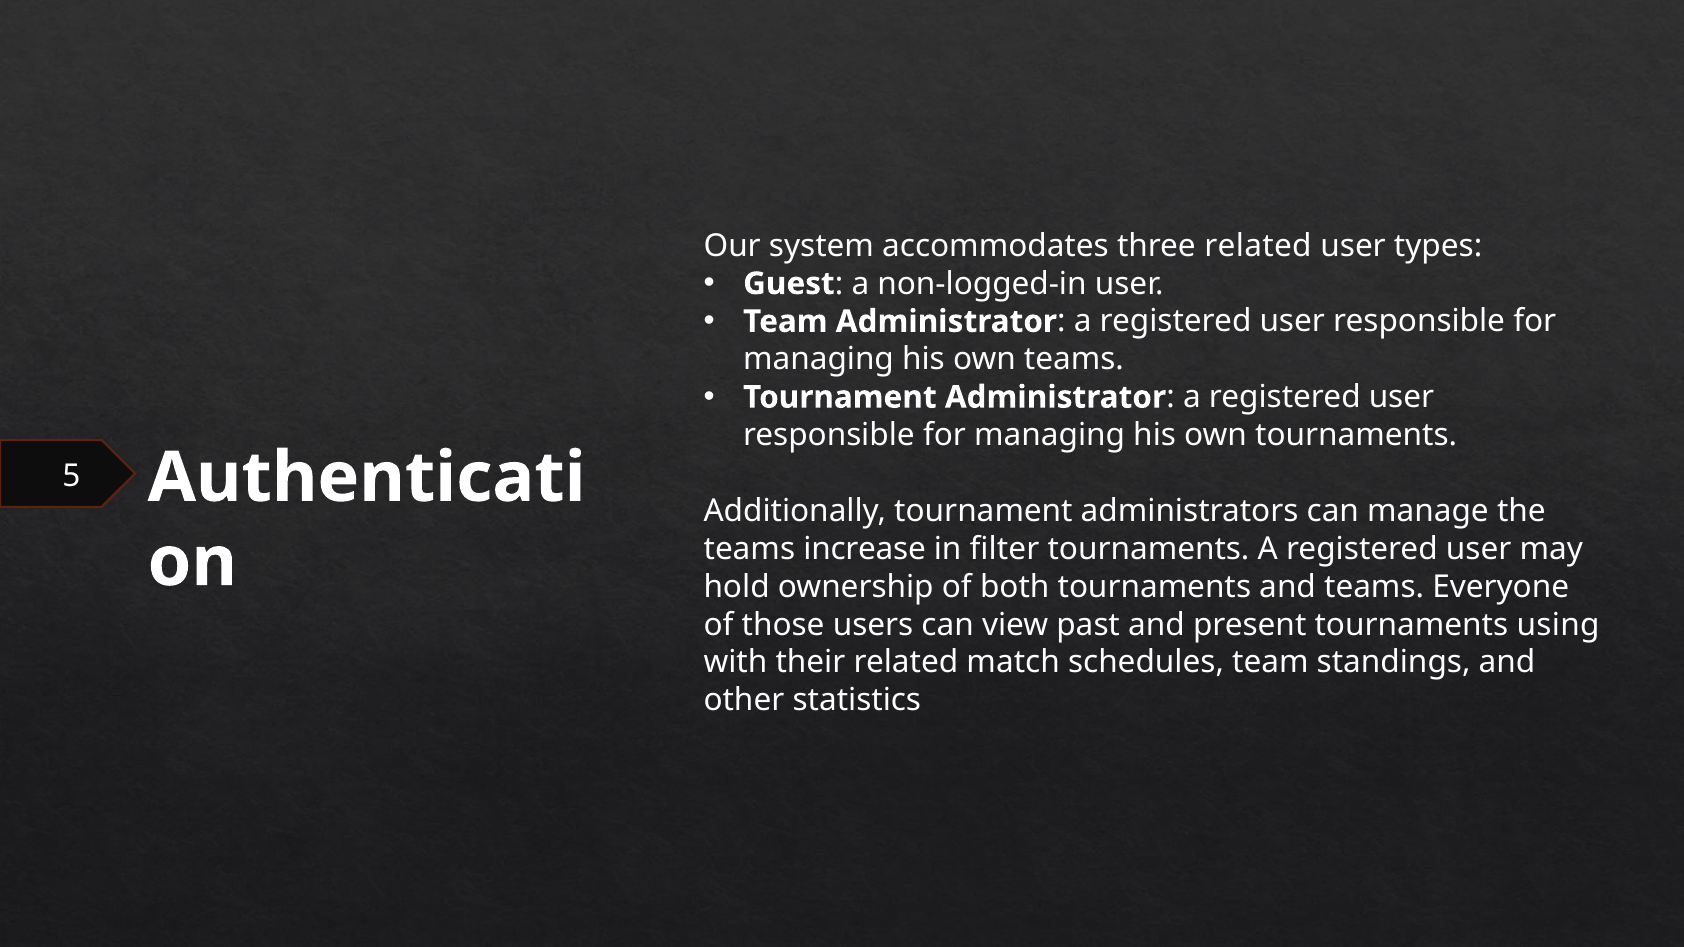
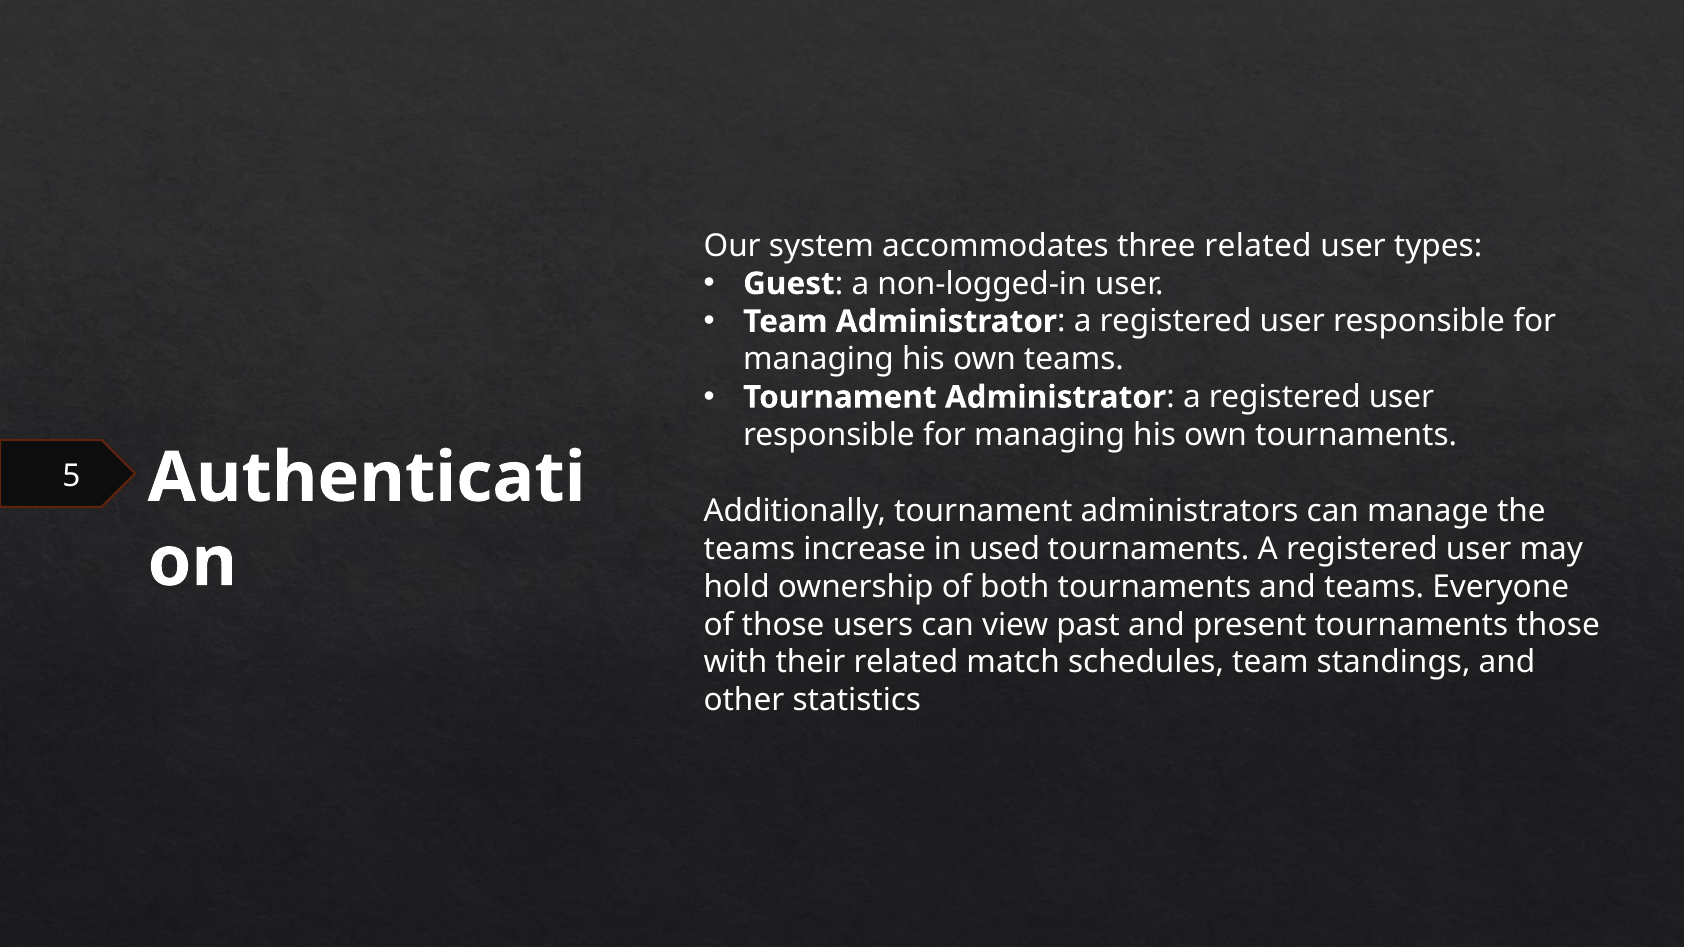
filter: filter -> used (1005, 549)
tournaments using: using -> those (1558, 625)
